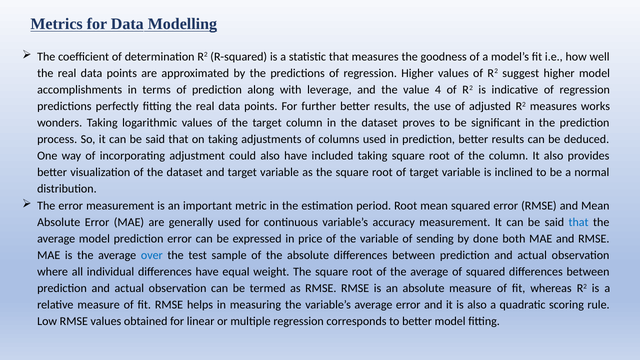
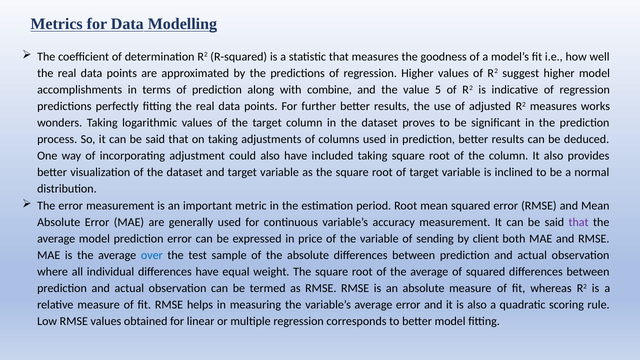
leverage: leverage -> combine (329, 90)
4: 4 -> 5 (438, 90)
that colour: blue -> purple (579, 222)
done: done -> client (486, 239)
